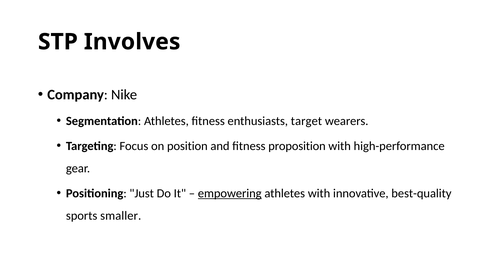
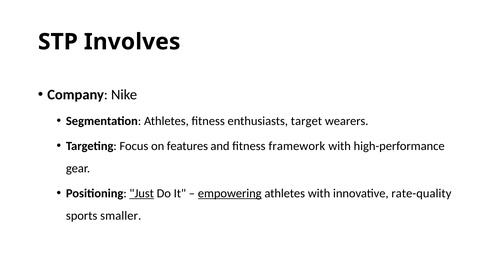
position: position -> features (187, 146)
proposition: proposition -> framework (297, 146)
Just underline: none -> present (142, 193)
best-quality: best-quality -> rate-quality (421, 193)
